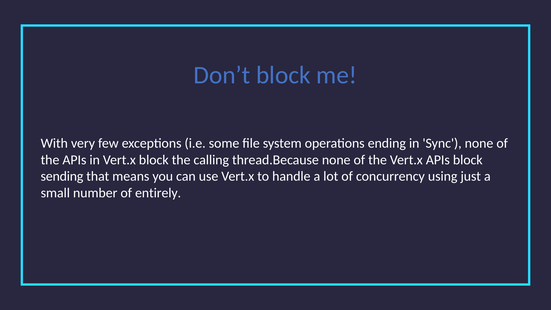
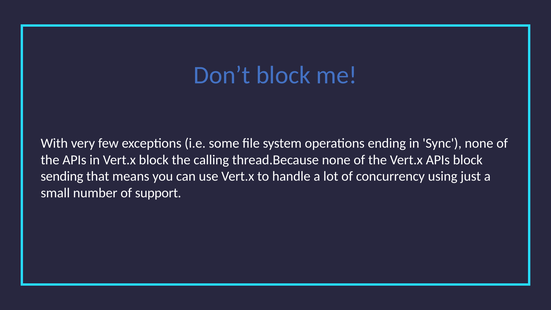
entirely: entirely -> support (158, 193)
